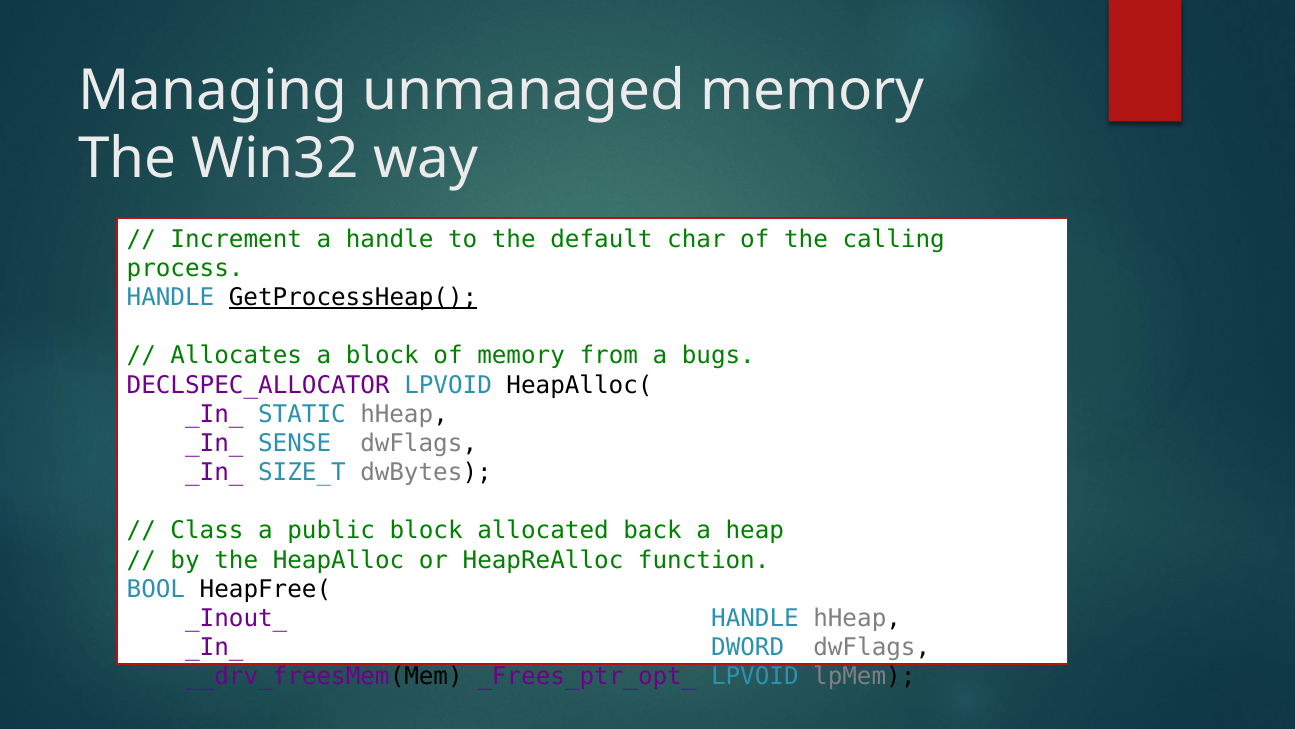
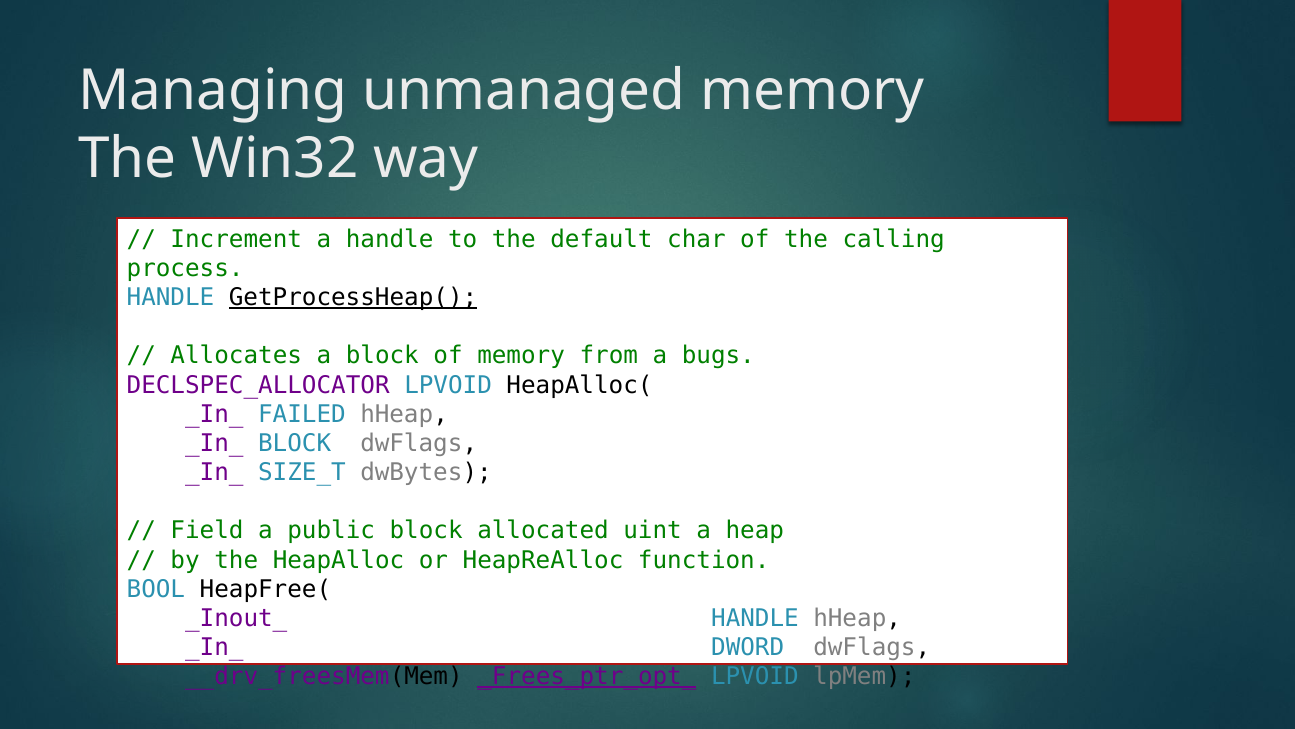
STATIC: STATIC -> FAILED (302, 414)
_In_ SENSE: SENSE -> BLOCK (295, 443)
Class: Class -> Field (207, 530)
back: back -> uint (653, 530)
_Frees_ptr_opt_ underline: none -> present (587, 676)
